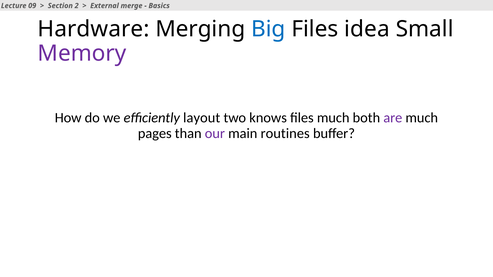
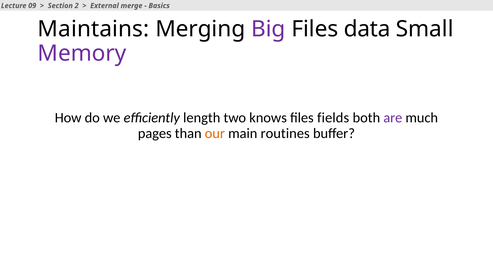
Hardware: Hardware -> Maintains (93, 29)
Big colour: blue -> purple (268, 29)
idea: idea -> data (367, 29)
layout: layout -> length (202, 118)
files much: much -> fields (333, 118)
our colour: purple -> orange (215, 133)
